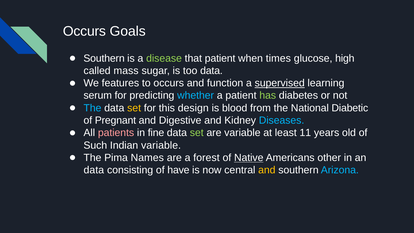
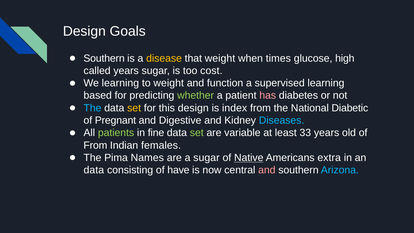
Occurs: Occurs -> Design (84, 31)
disease colour: light green -> yellow (164, 58)
that patient: patient -> weight (220, 58)
called mass: mass -> years (126, 71)
too data: data -> cost (211, 71)
We features: features -> learning (120, 83)
to occurs: occurs -> weight (169, 83)
supervised underline: present -> none (280, 83)
serum: serum -> based (98, 96)
whether colour: light blue -> light green (196, 96)
has colour: light green -> pink (268, 96)
blood: blood -> index (235, 108)
patients colour: pink -> light green (116, 133)
11: 11 -> 33 (305, 133)
Such: Such -> From (95, 145)
Indian variable: variable -> females (161, 145)
a forest: forest -> sugar (206, 158)
other: other -> extra (329, 158)
and colour: yellow -> pink (267, 170)
